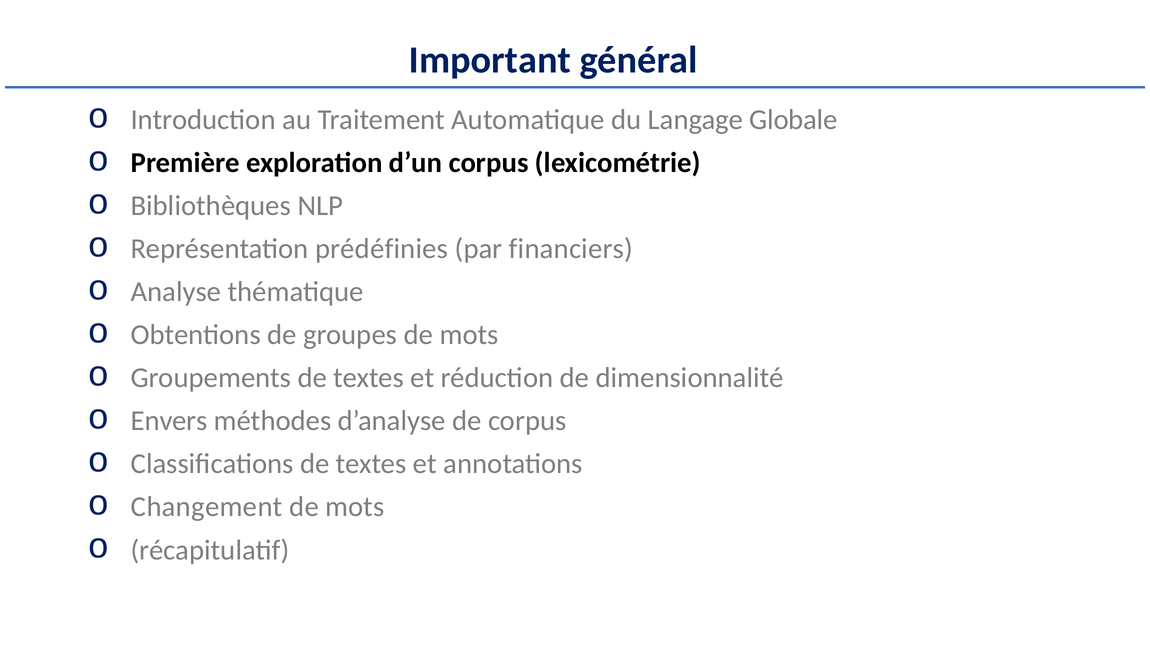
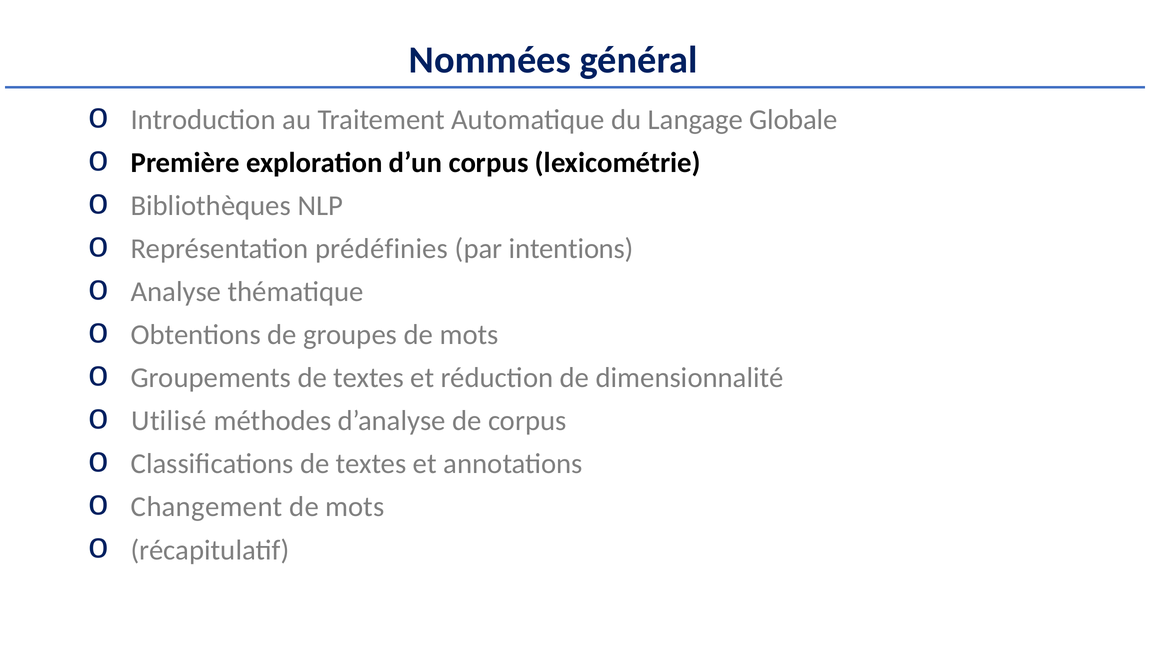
Important: Important -> Nommées (490, 60)
financiers: financiers -> intentions (571, 249)
Envers: Envers -> Utilisé (169, 421)
